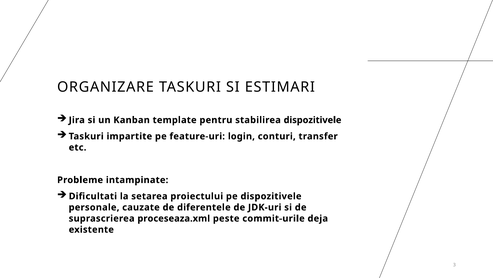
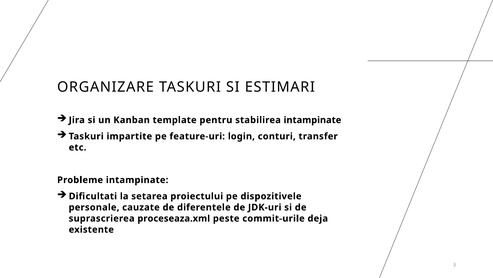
stabilirea dispozitivele: dispozitivele -> intampinate (312, 120)
